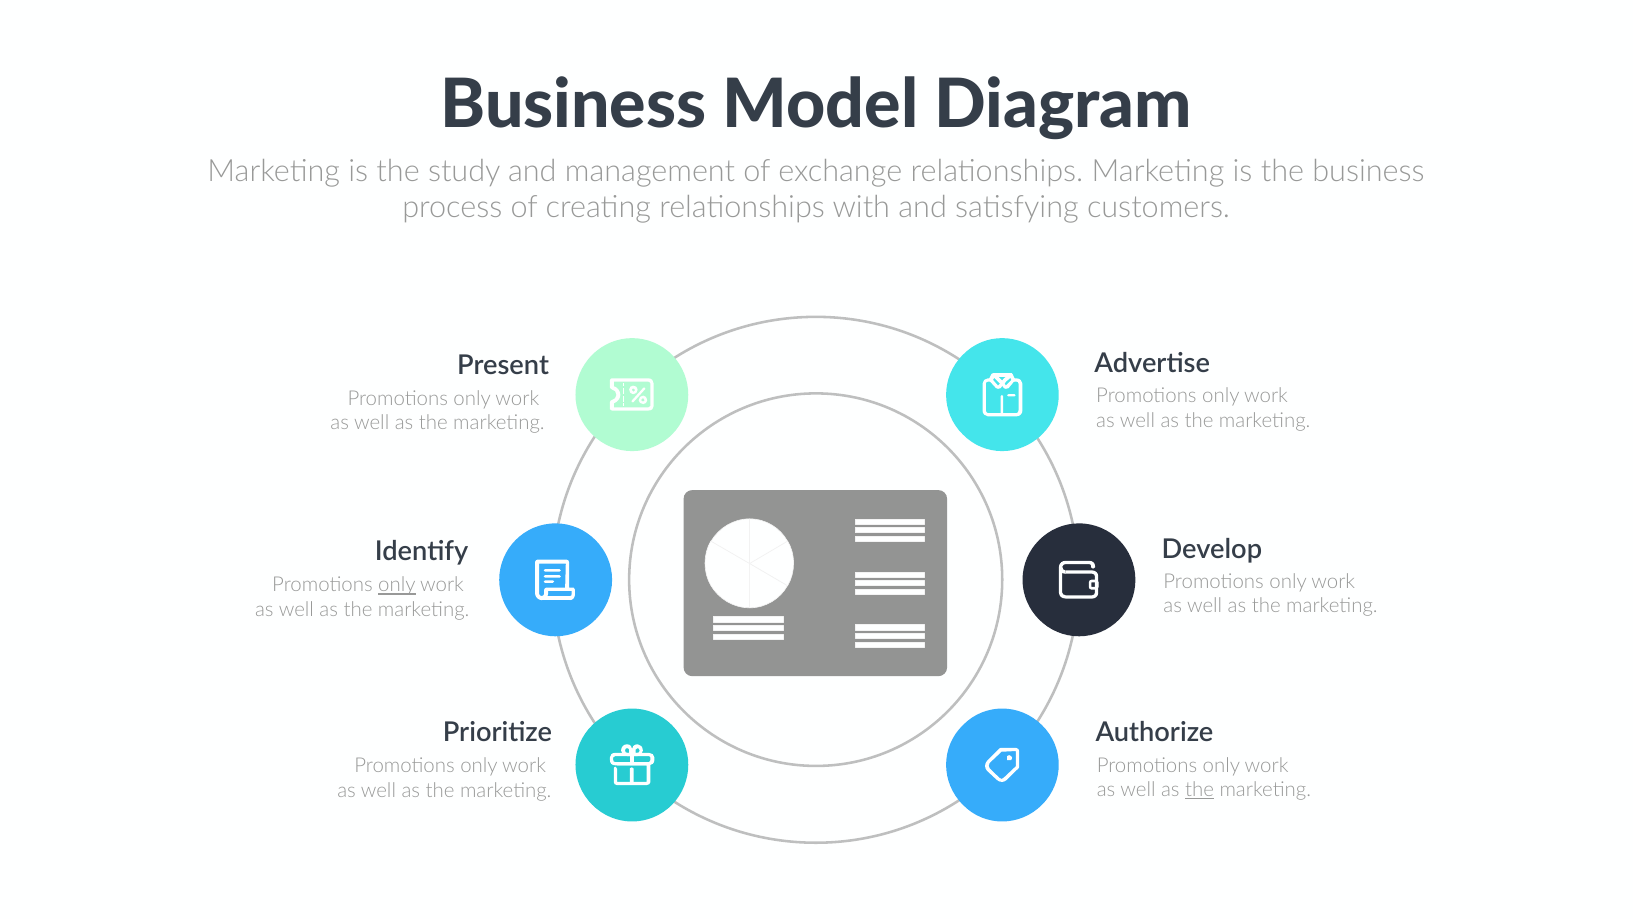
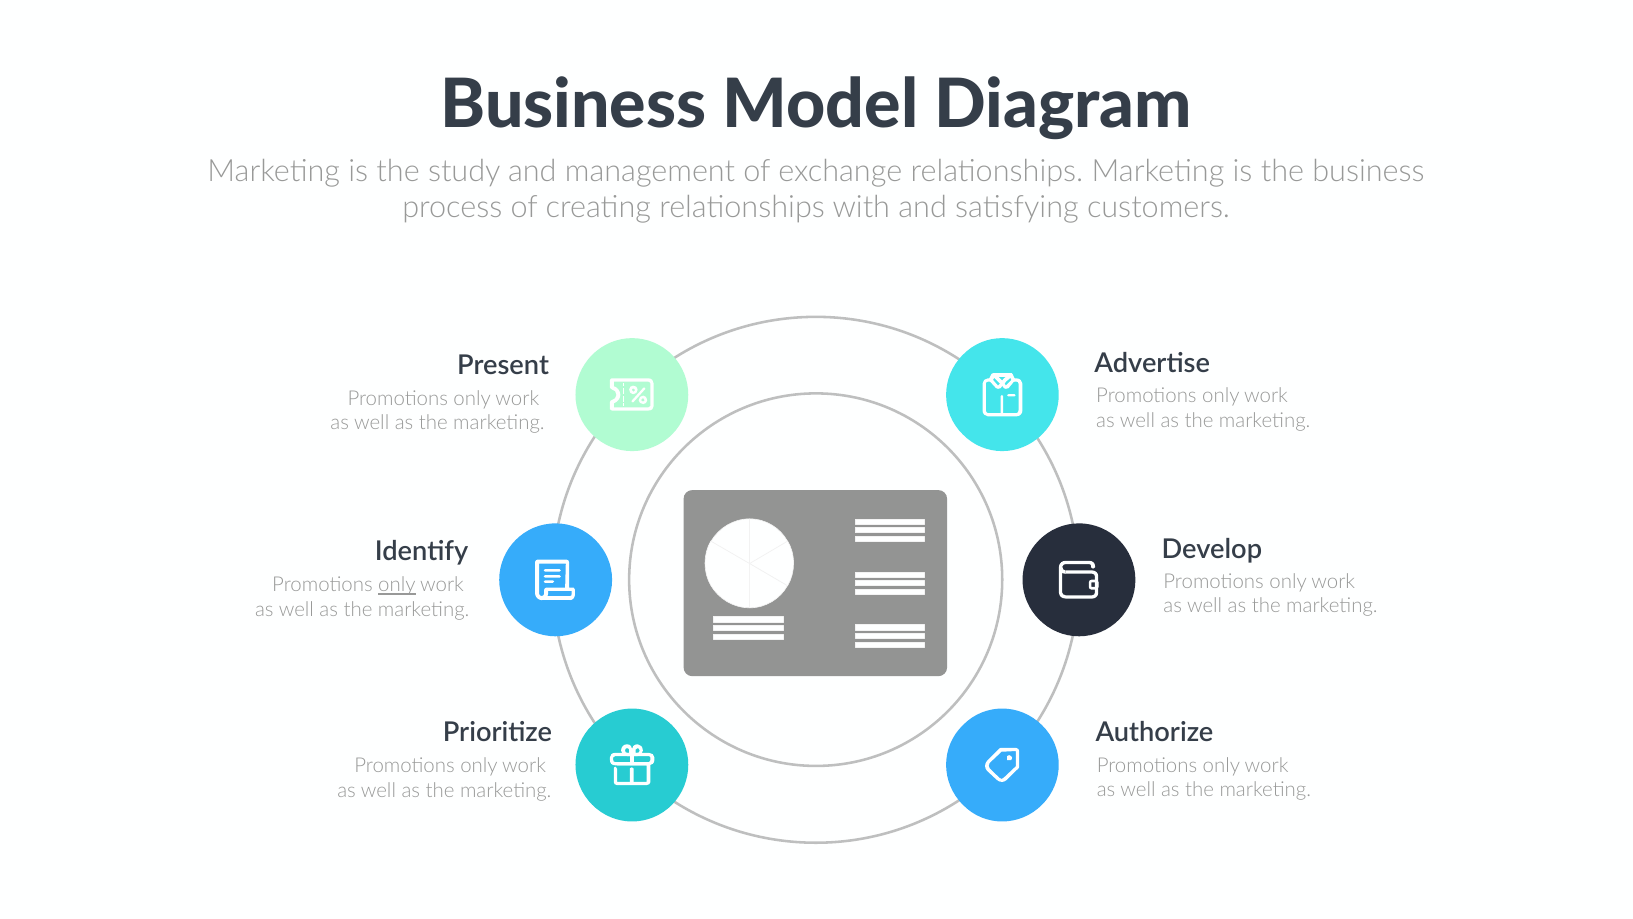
the underline: present -> none (1200, 790)
